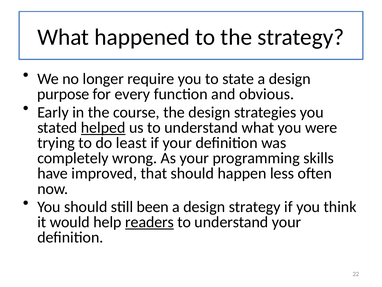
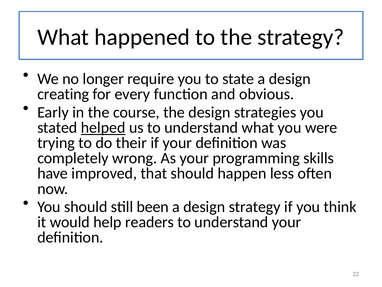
purpose: purpose -> creating (63, 94)
least: least -> their (131, 143)
readers underline: present -> none (150, 222)
